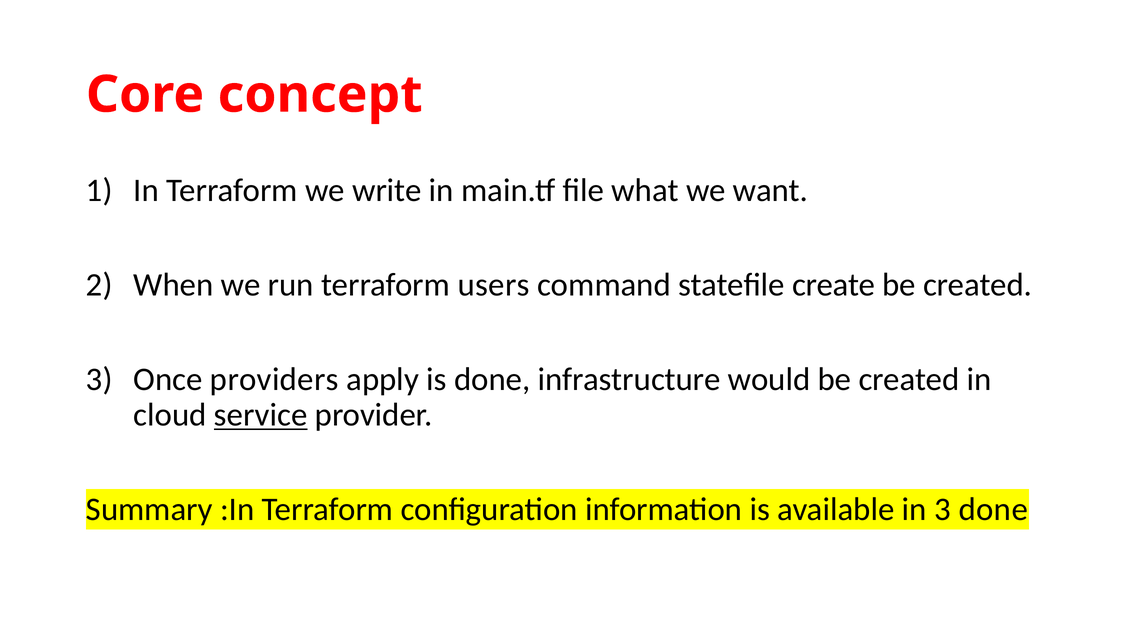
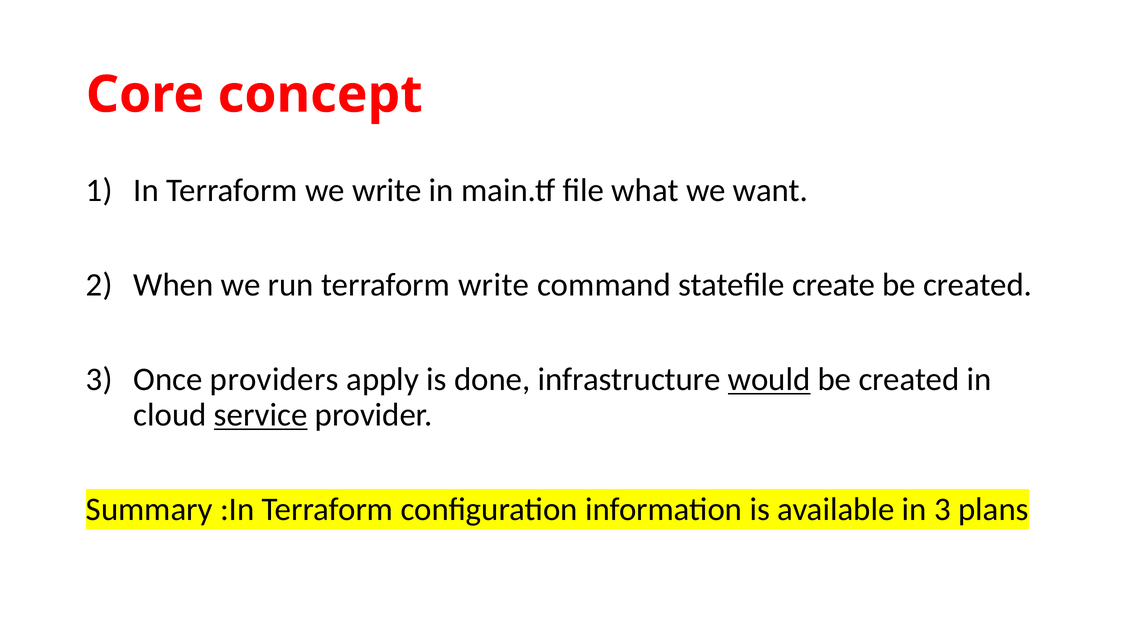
terraform users: users -> write (494, 285)
would underline: none -> present (769, 380)
3 done: done -> plans (993, 510)
